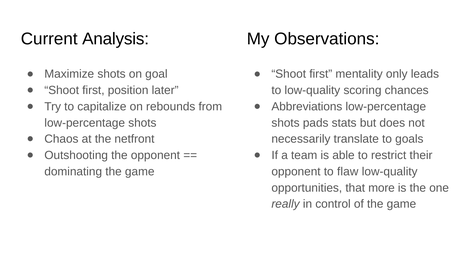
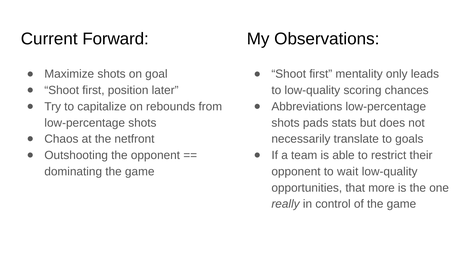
Analysis: Analysis -> Forward (116, 39)
flaw: flaw -> wait (348, 172)
